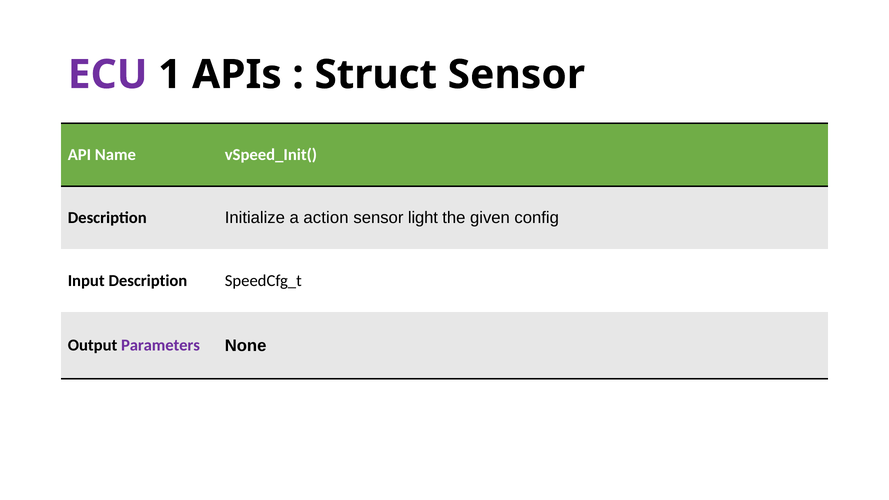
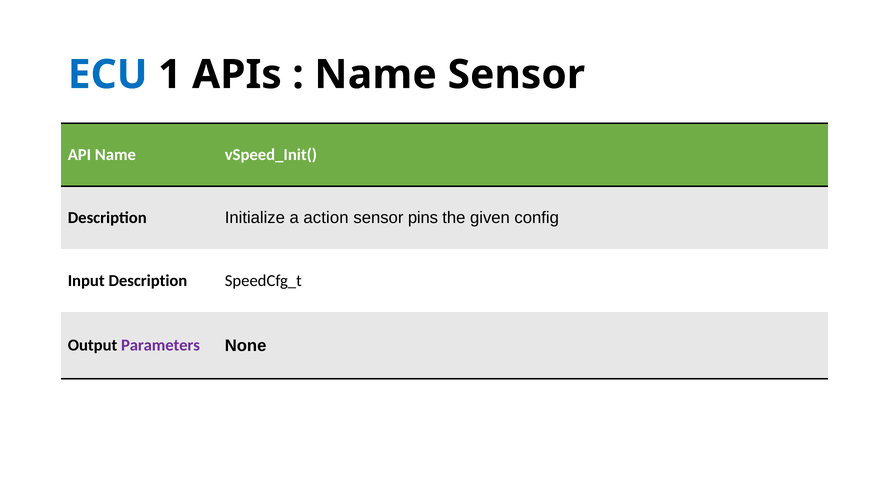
ECU colour: purple -> blue (108, 75)
Struct: Struct -> Name (376, 75)
light: light -> pins (423, 218)
